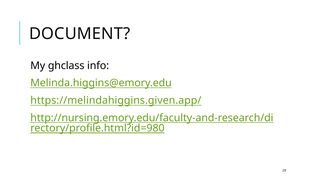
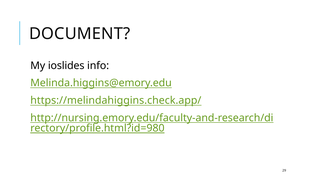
ghclass: ghclass -> ioslides (66, 66)
https://melindahiggins.given.app/: https://melindahiggins.given.app/ -> https://melindahiggins.check.app/ (116, 100)
